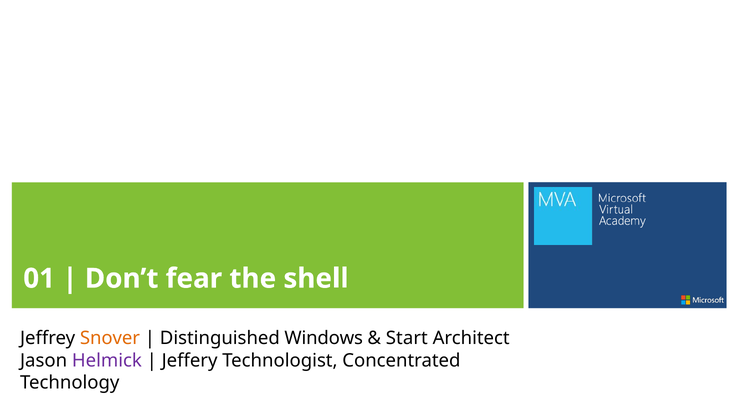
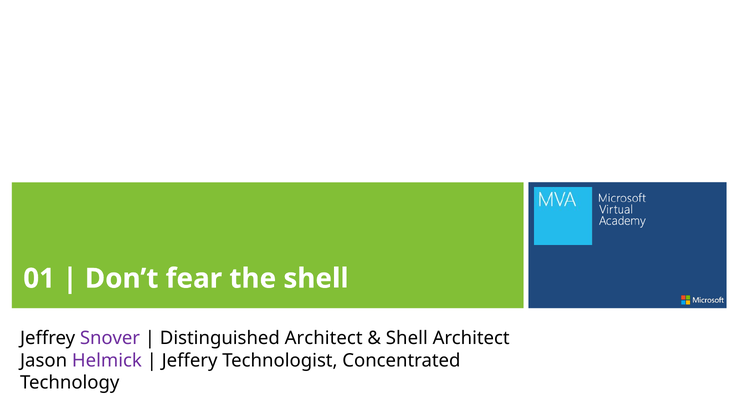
Snover colour: orange -> purple (110, 339)
Distinguished Windows: Windows -> Architect (324, 339)
Start: Start -> Shell (407, 339)
